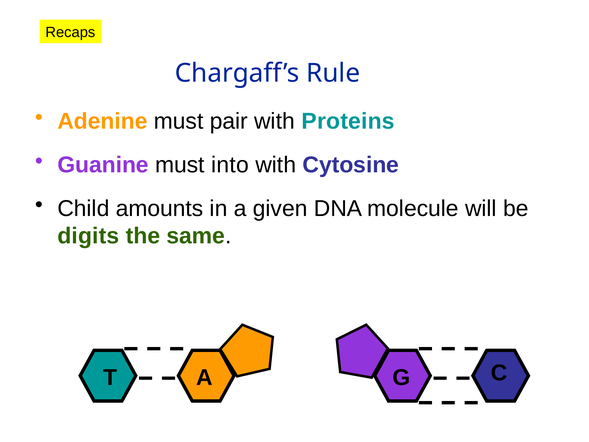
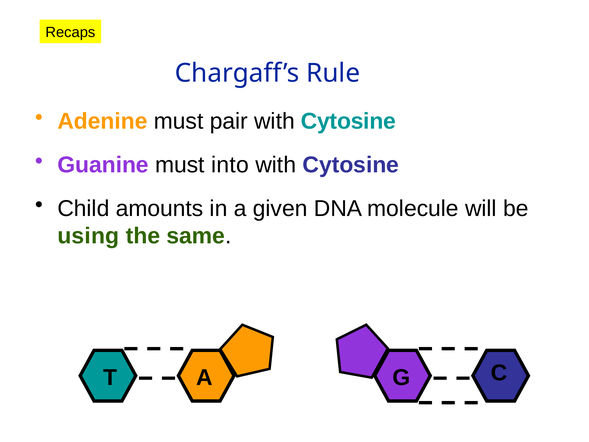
pair with Proteins: Proteins -> Cytosine (348, 121)
digits: digits -> using (88, 236)
